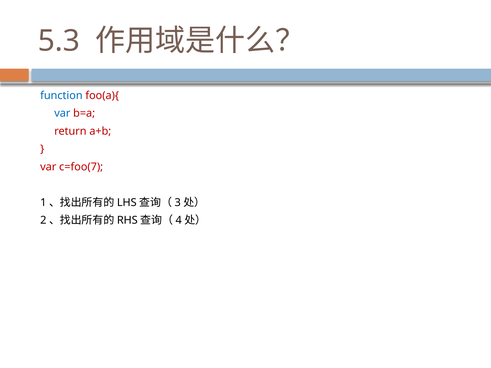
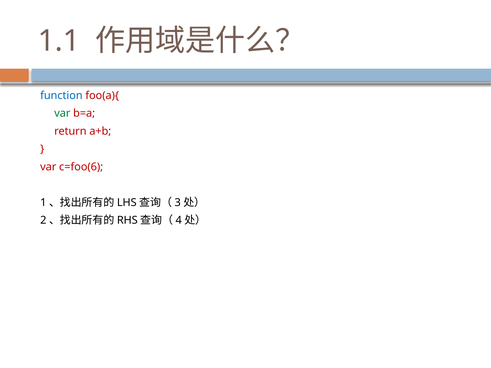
5.3: 5.3 -> 1.1 (59, 41)
var colour: blue -> green (62, 113)
c=foo(7: c=foo(7 -> c=foo(6 (81, 167)
